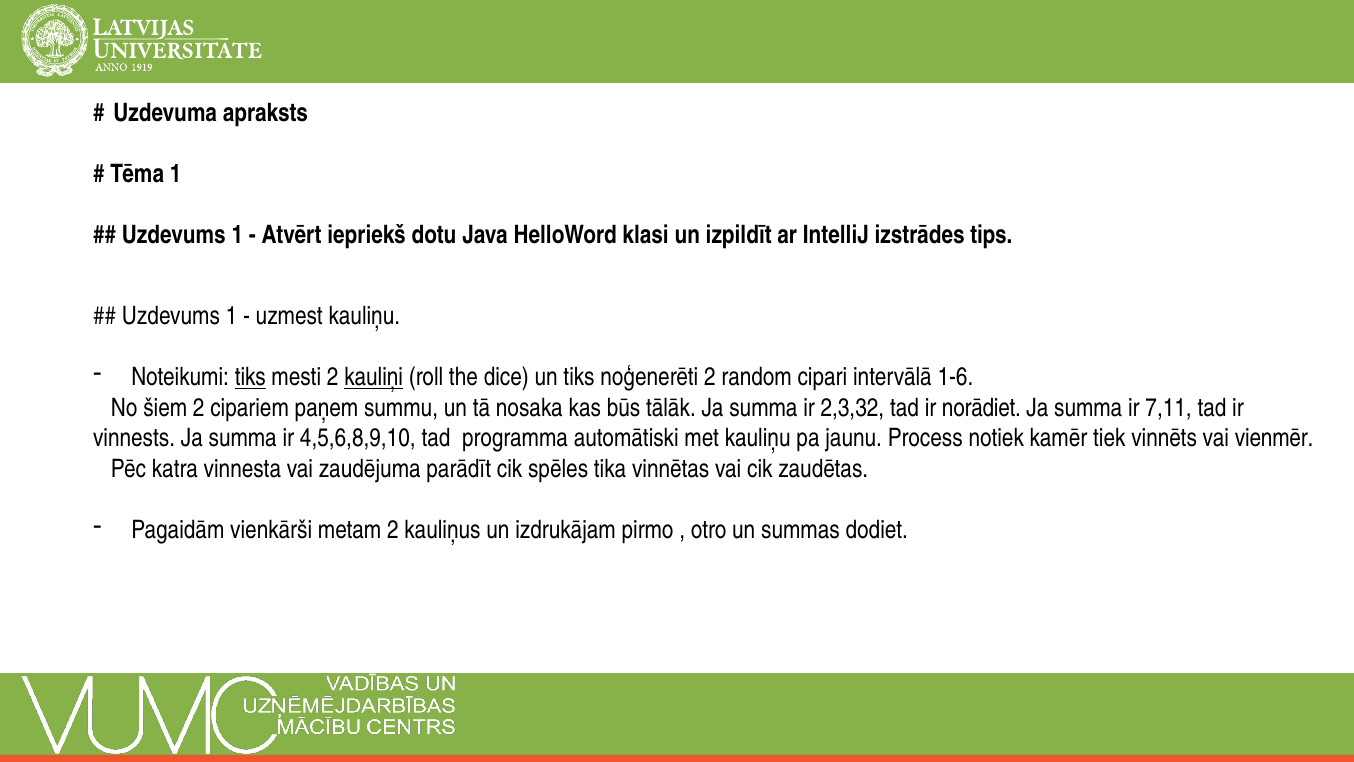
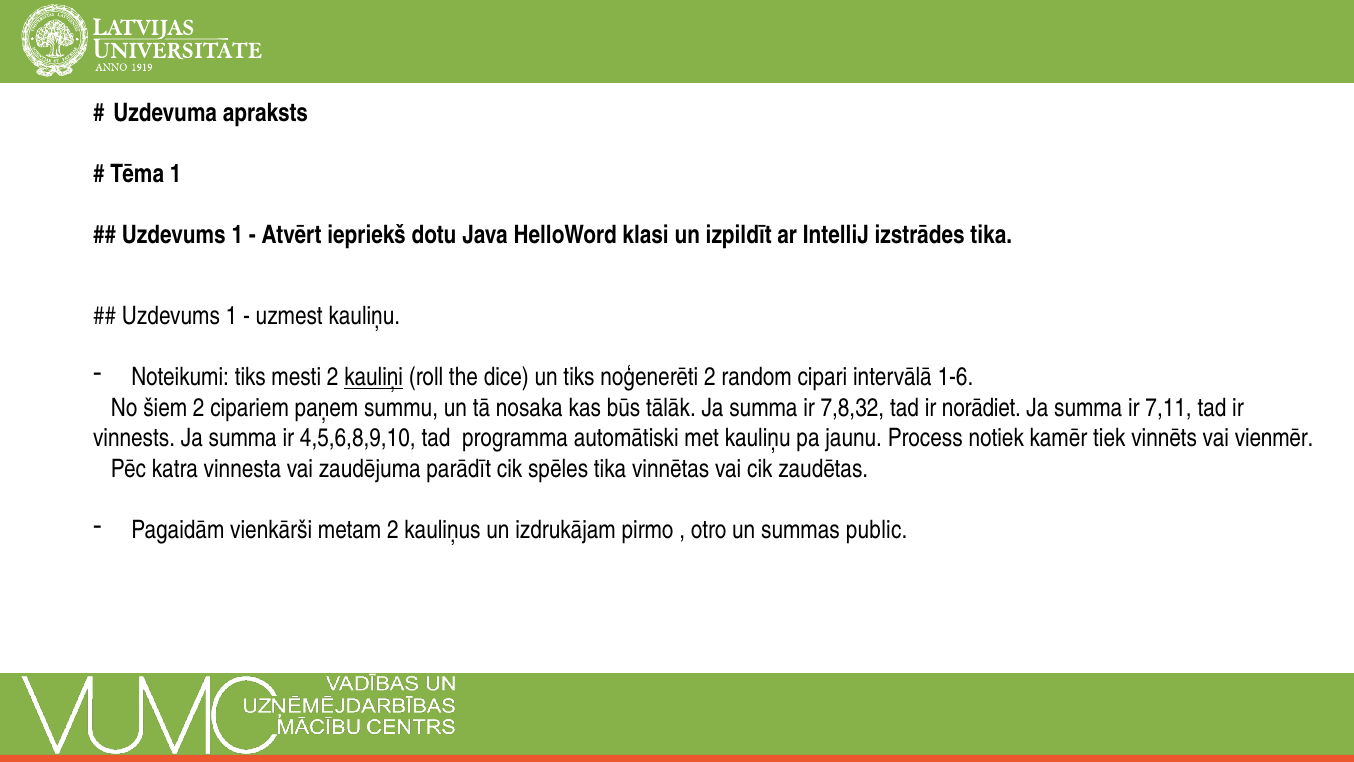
izstrādes tips: tips -> tika (991, 235)
tiks underline: present -> none (250, 377)
2,3,32: 2,3,32 -> 7,8,32 (852, 408)
dodiet: dodiet -> public (877, 530)
